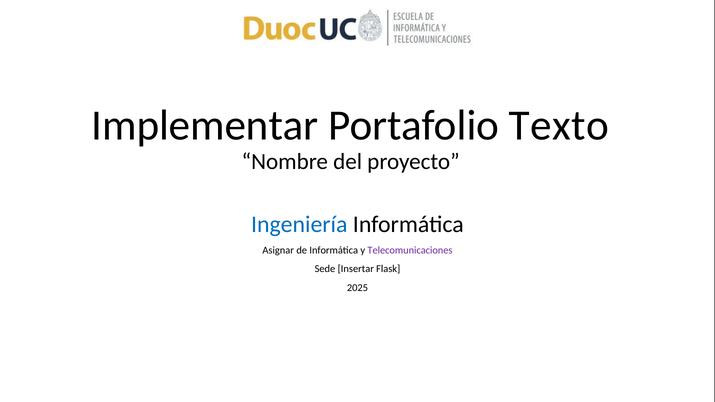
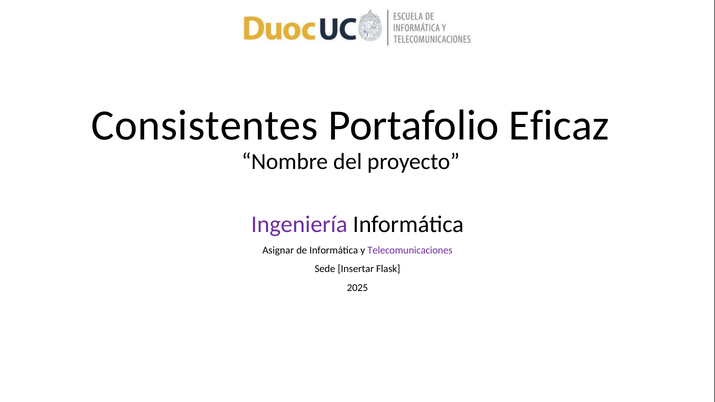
Implementar: Implementar -> Consistentes (205, 126)
Texto: Texto -> Eficaz (559, 126)
Ingeniería colour: blue -> purple (299, 224)
